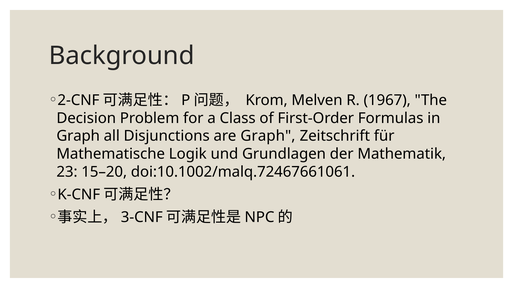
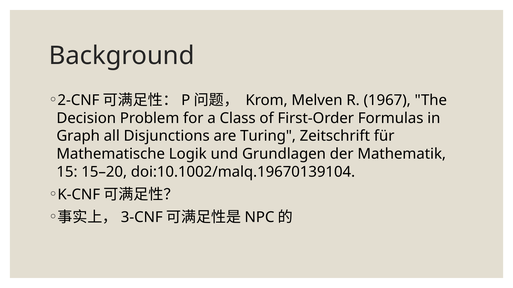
are Graph: Graph -> Turing (268, 136)
23: 23 -> 15 (67, 172)
doi:10.1002/malq.72467661061: doi:10.1002/malq.72467661061 -> doi:10.1002/malq.19670139104 (243, 172)
